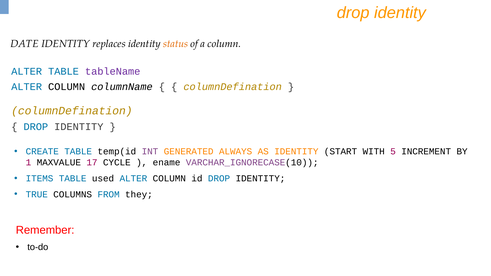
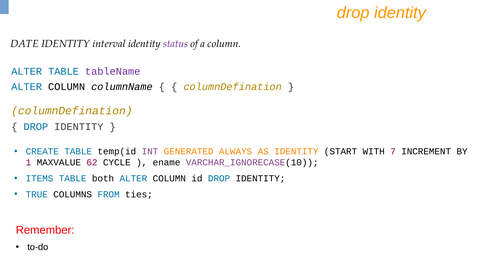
replaces: replaces -> interval (109, 44)
status colour: orange -> purple (176, 44)
5: 5 -> 7 (393, 152)
17: 17 -> 62 (92, 163)
used: used -> both (103, 179)
they: they -> ties (139, 195)
